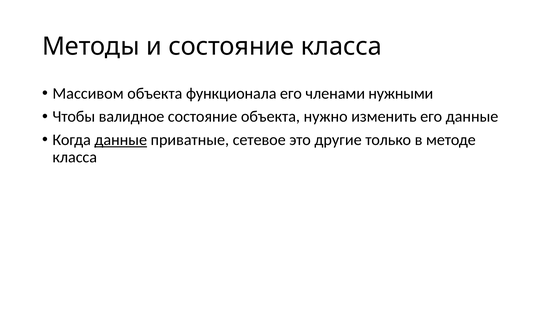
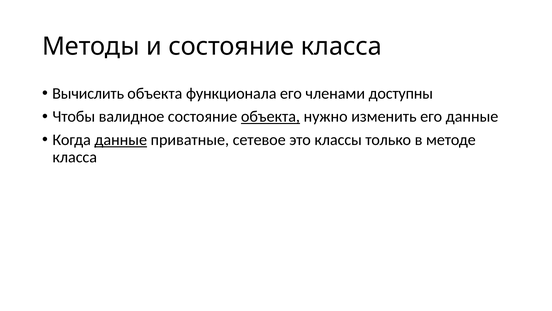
Массивом: Массивом -> Вычислить (88, 93)
нужными: нужными -> доступны (401, 93)
объекта underline: none -> present (270, 116)
другие: другие -> классы (338, 140)
